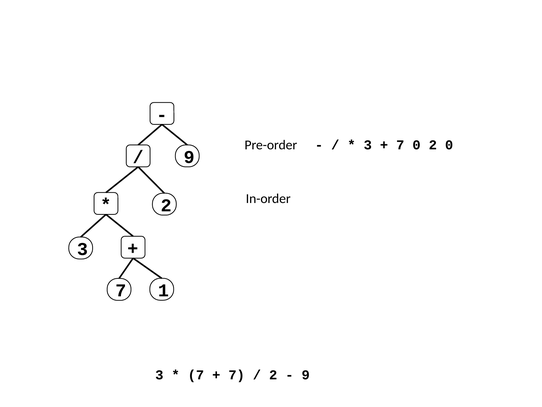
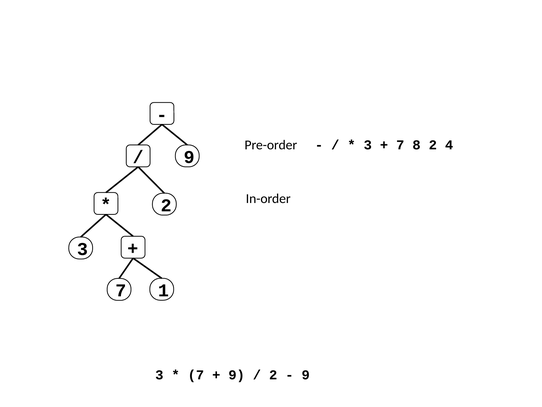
7 0: 0 -> 8 (417, 145)
2 0: 0 -> 4 (449, 145)
7: 7 -> 9 (237, 375)
